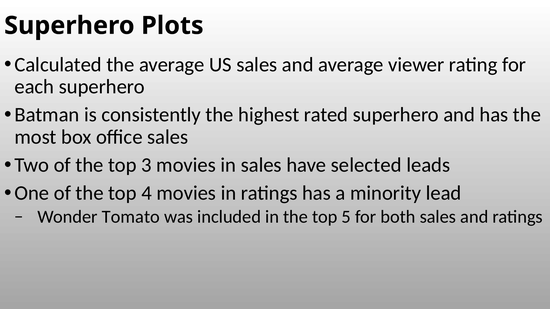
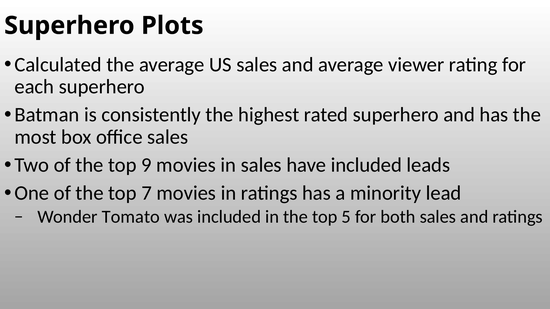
3: 3 -> 9 (146, 165)
have selected: selected -> included (366, 165)
4: 4 -> 7 (147, 193)
